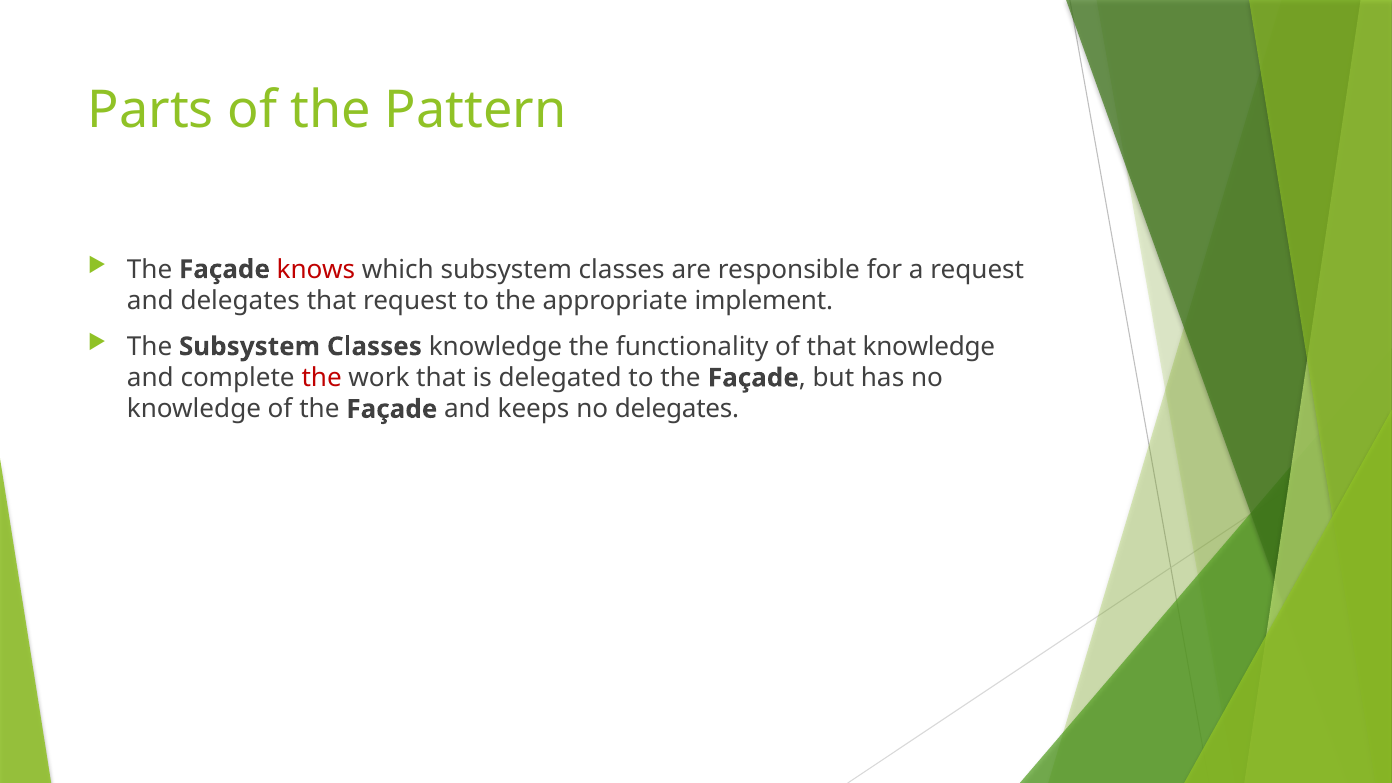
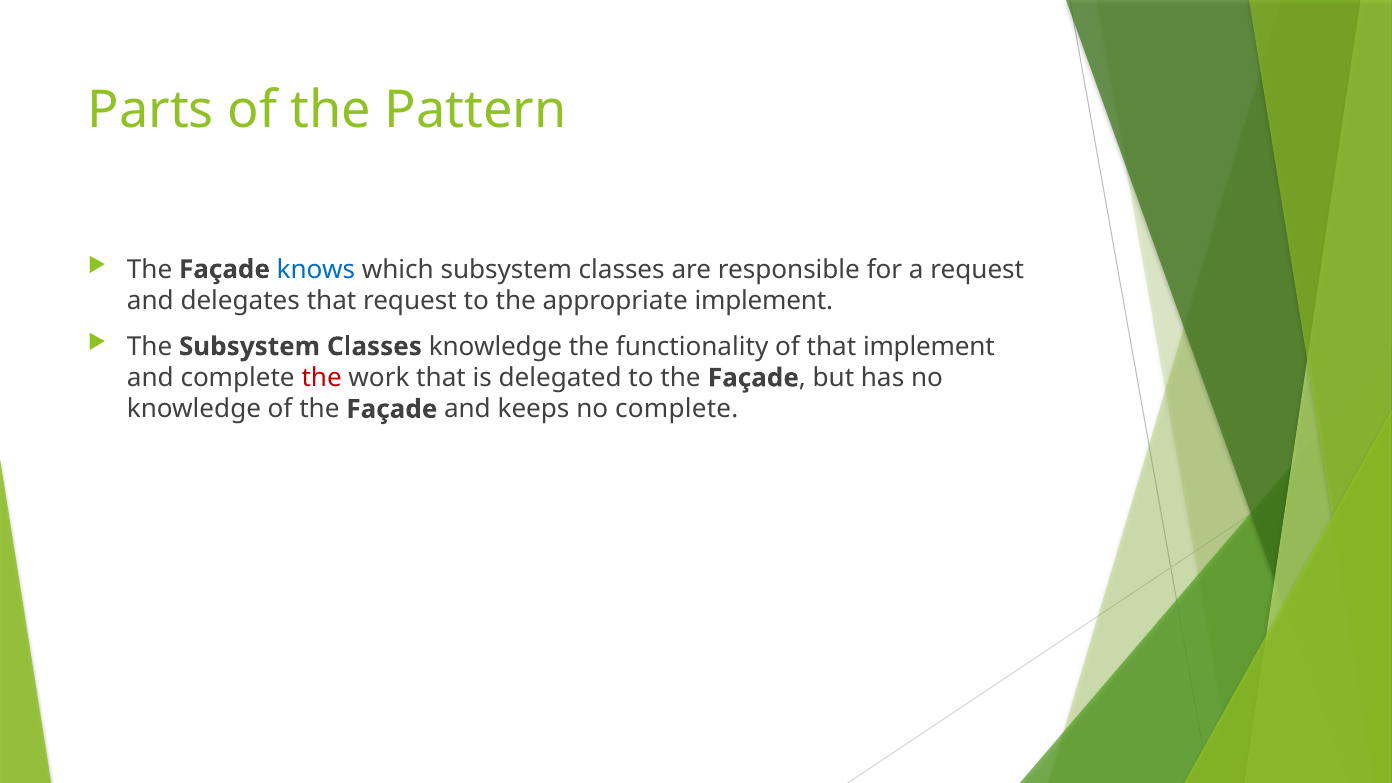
knows colour: red -> blue (316, 269)
that knowledge: knowledge -> implement (929, 347)
no delegates: delegates -> complete (677, 409)
